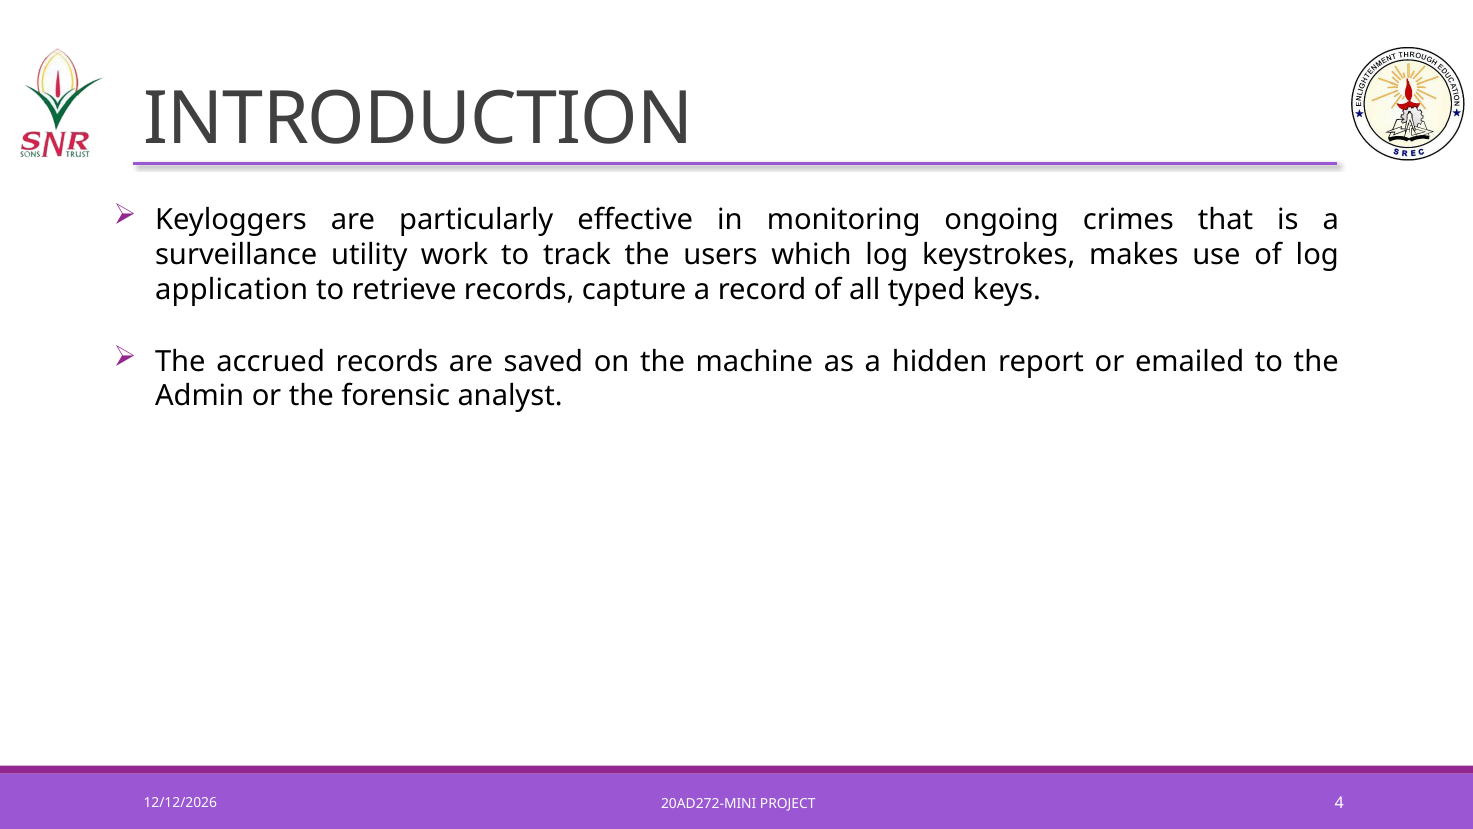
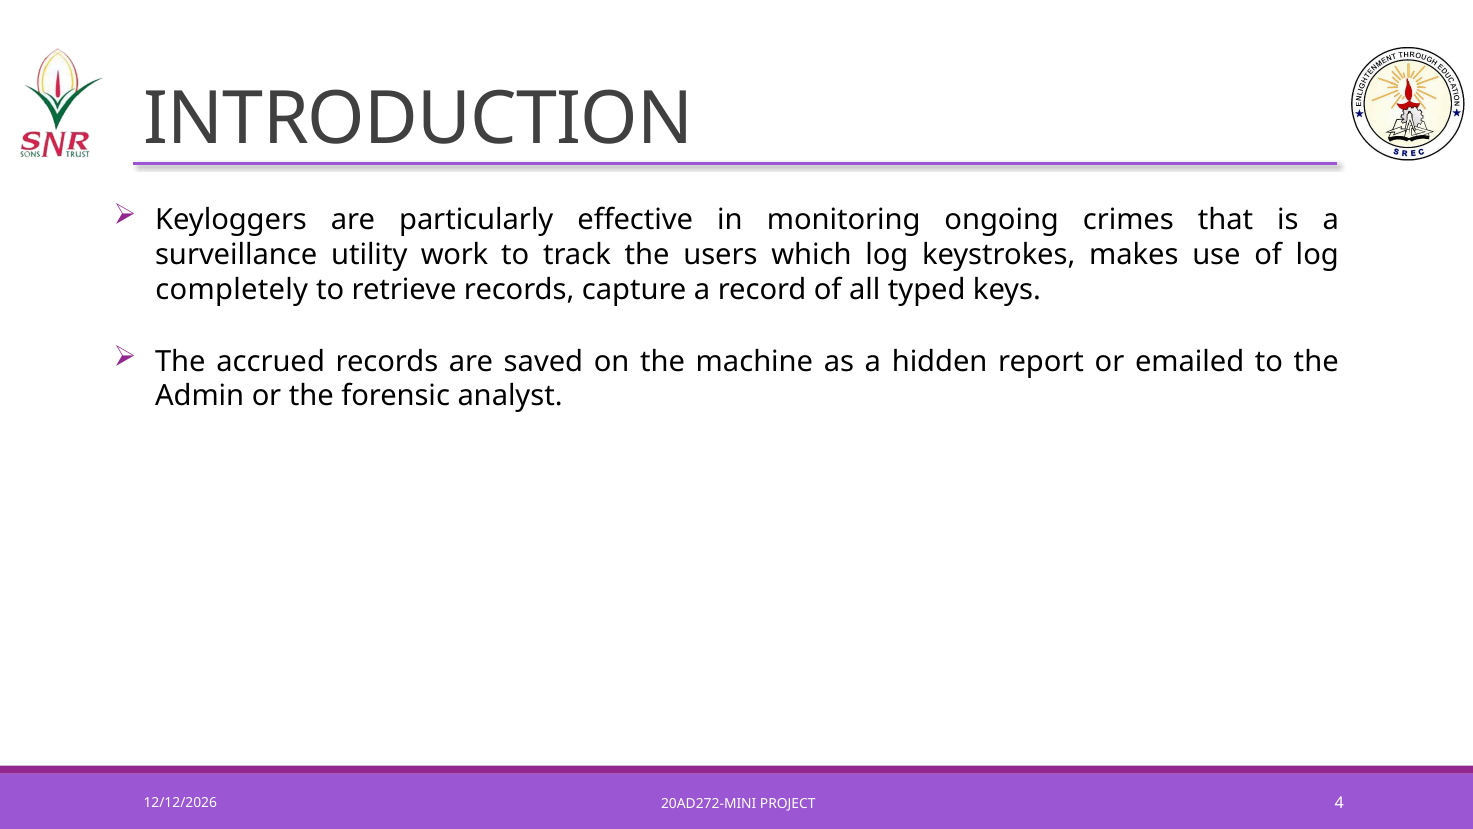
application: application -> completely (232, 289)
